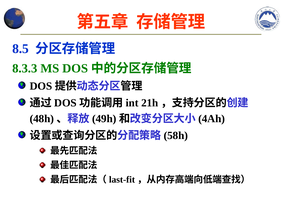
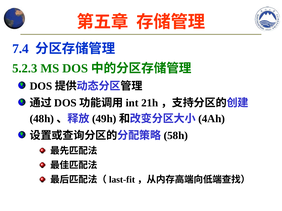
8.5: 8.5 -> 7.4 (21, 49)
8.3.3: 8.3.3 -> 5.2.3 (25, 68)
